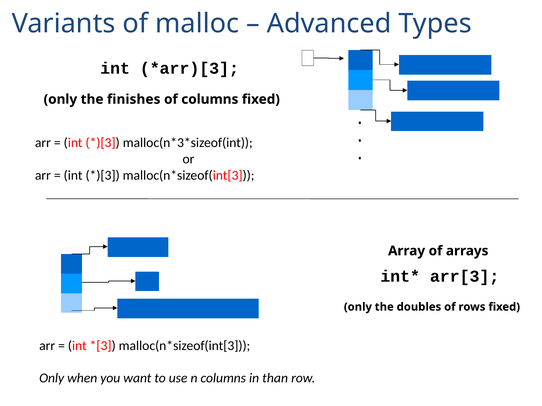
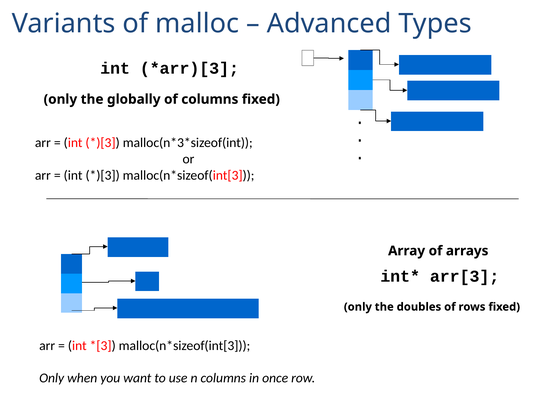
finishes: finishes -> globally (134, 99)
than: than -> once (275, 379)
